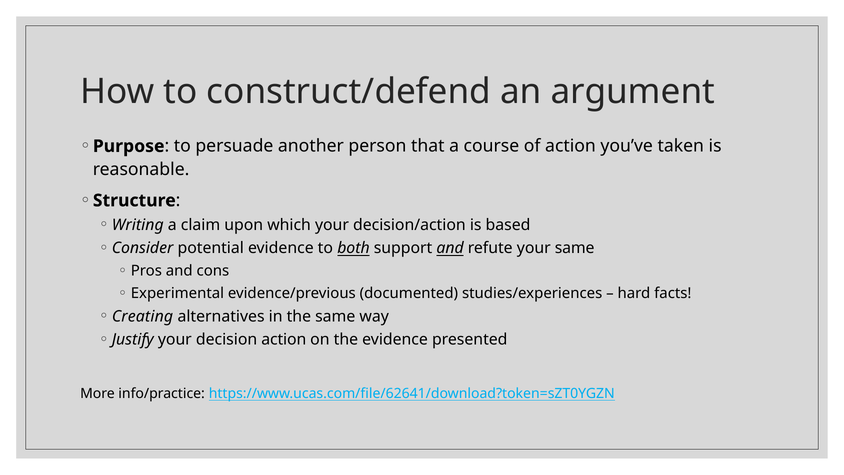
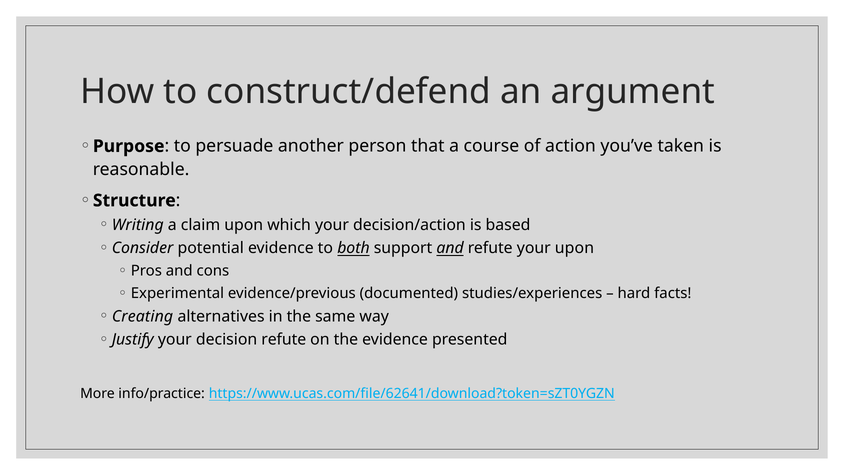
your same: same -> upon (574, 248)
decision action: action -> refute (284, 340)
